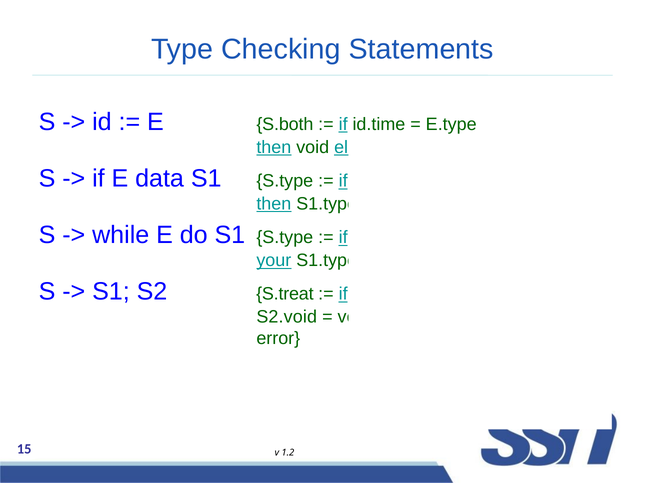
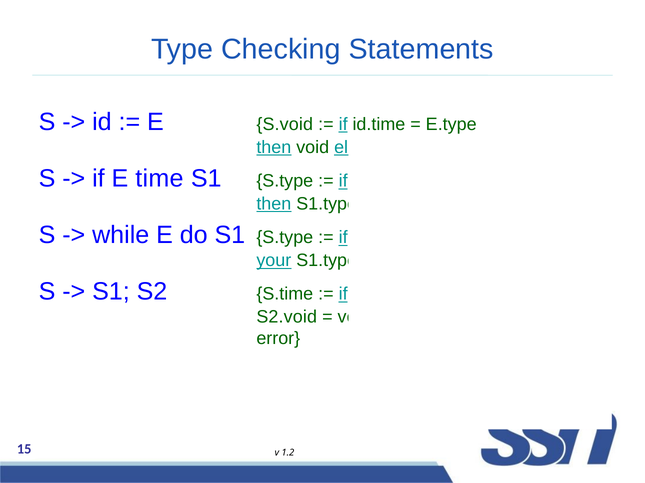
S.both: S.both -> S.void (285, 125)
data: data -> time (159, 179)
S.treat: S.treat -> S.time (285, 294)
